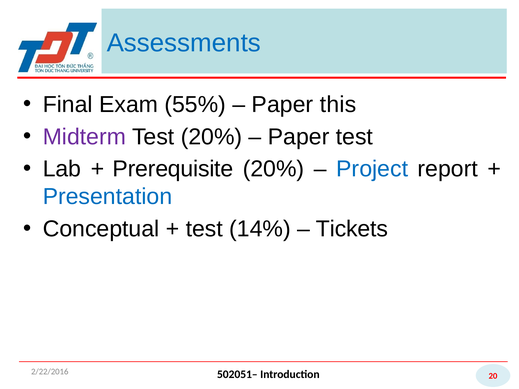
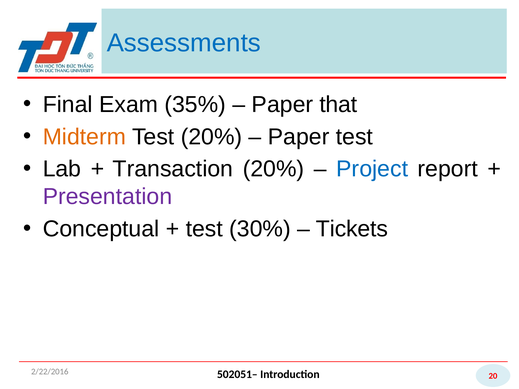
55%: 55% -> 35% (195, 105)
this: this -> that (338, 105)
Midterm colour: purple -> orange (84, 137)
Prerequisite: Prerequisite -> Transaction (173, 169)
Presentation colour: blue -> purple (107, 197)
14%: 14% -> 30% (260, 229)
